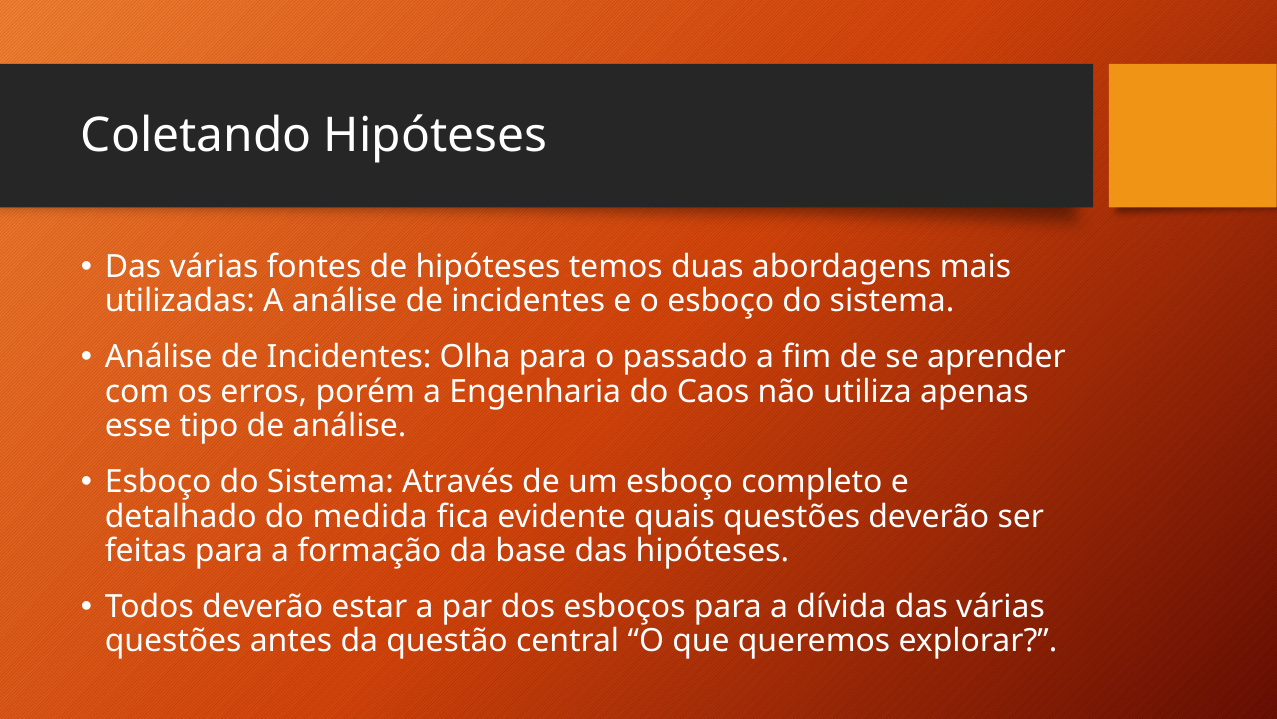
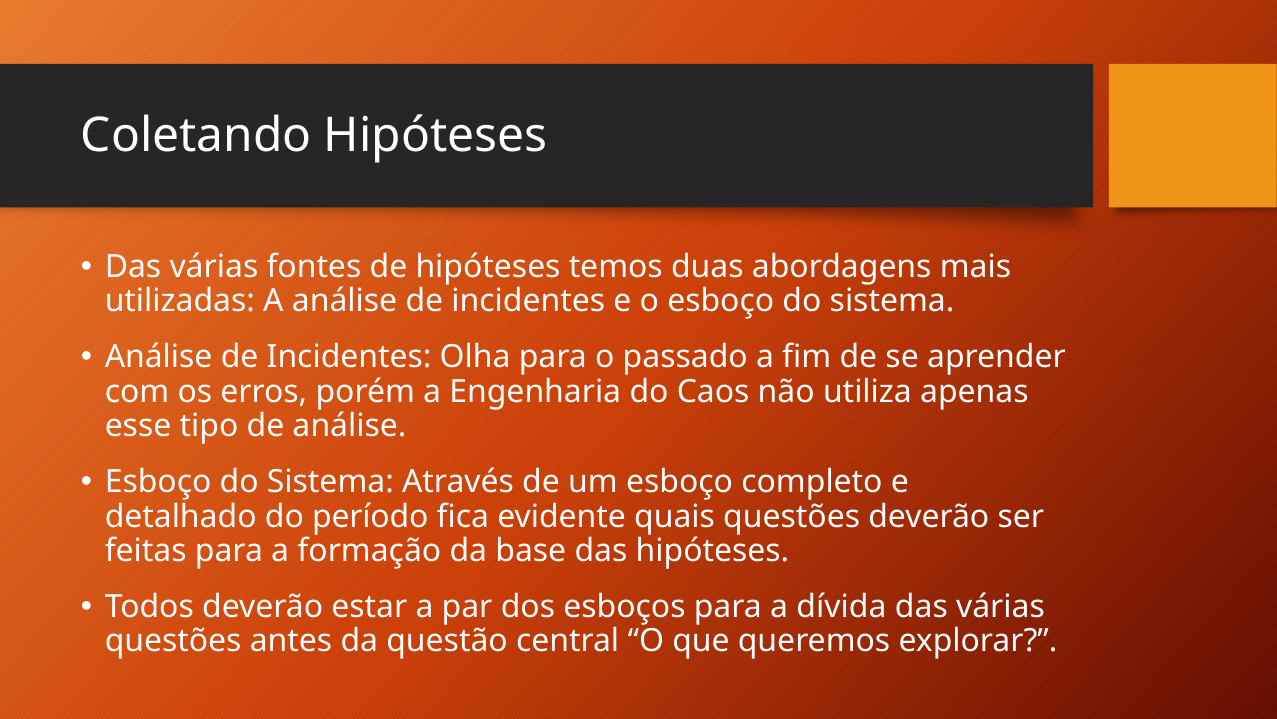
medida: medida -> período (370, 516)
